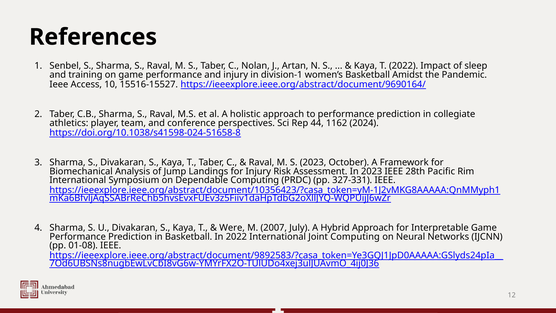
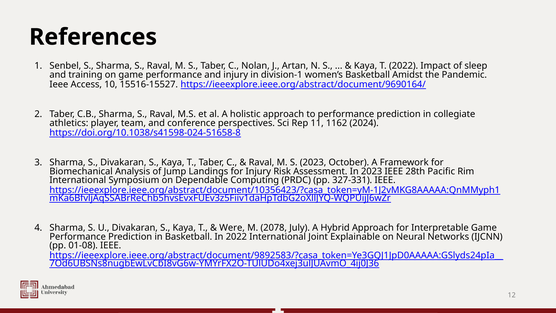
44: 44 -> 11 (317, 123)
2007: 2007 -> 2078 (274, 228)
Joint Computing: Computing -> Explainable (355, 237)
